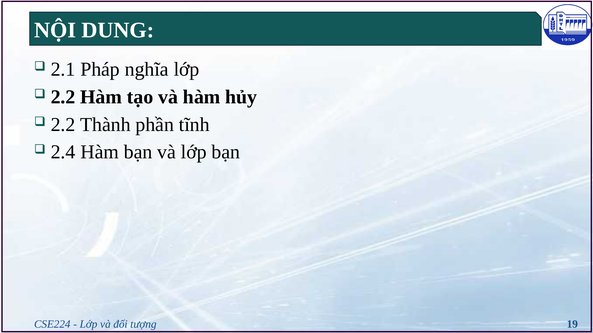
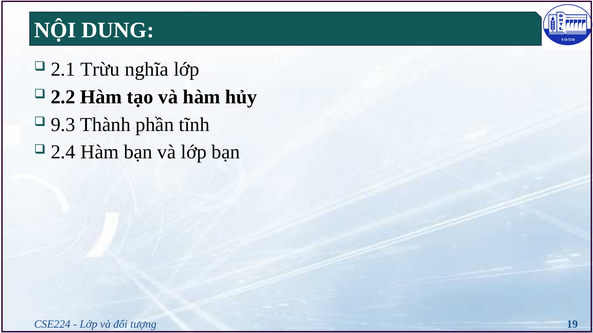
Pháp: Pháp -> Trừu (100, 69)
2.2: 2.2 -> 9.3 (63, 125)
